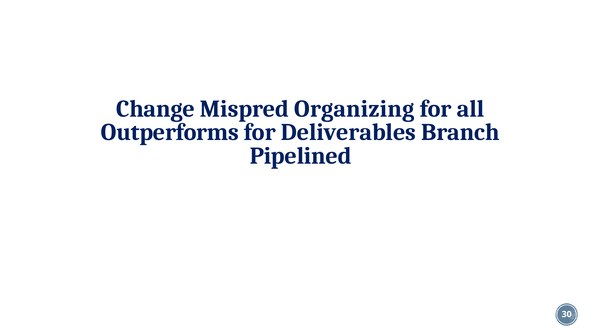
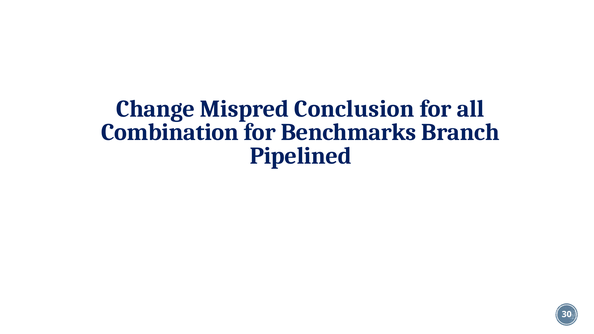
Organizing: Organizing -> Conclusion (354, 109)
Outperforms: Outperforms -> Combination (170, 132)
Deliverables: Deliverables -> Benchmarks (349, 132)
